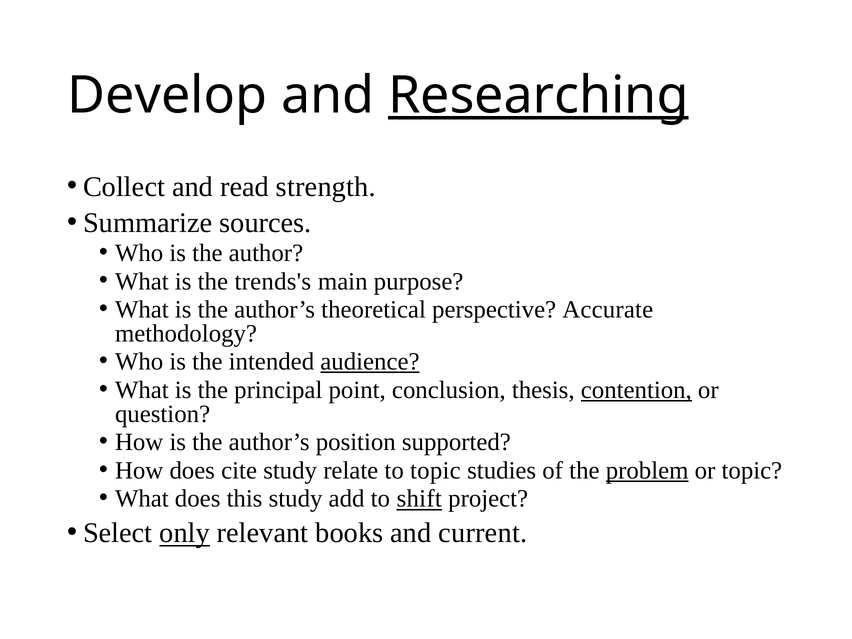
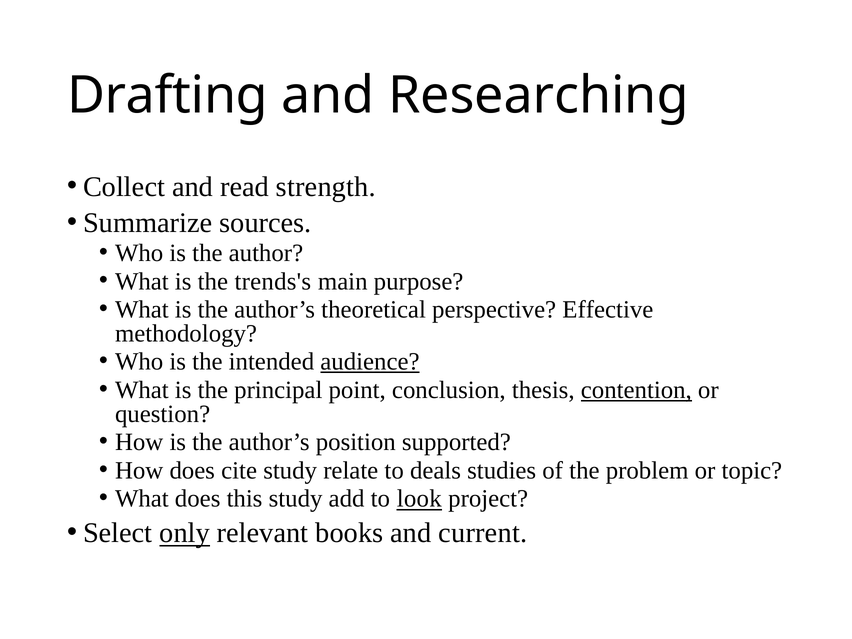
Develop: Develop -> Drafting (167, 95)
Researching underline: present -> none (538, 95)
Accurate: Accurate -> Effective (608, 310)
to topic: topic -> deals (436, 470)
problem underline: present -> none (647, 470)
shift: shift -> look (419, 499)
